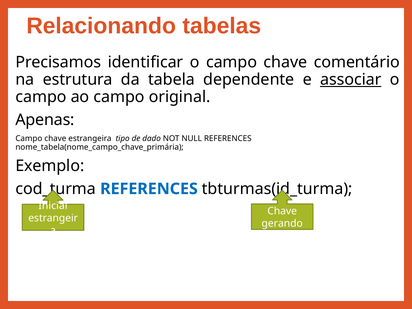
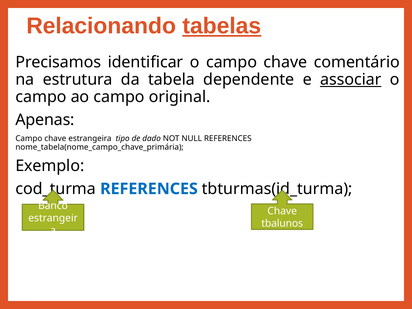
tabelas underline: none -> present (222, 26)
Inicial: Inicial -> Banco (53, 206)
gerando: gerando -> tbalunos (282, 224)
